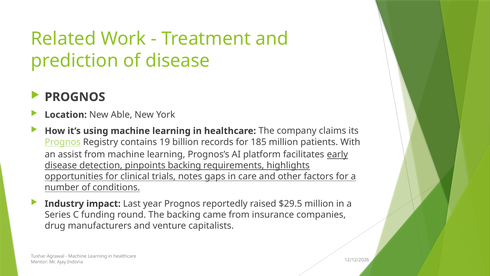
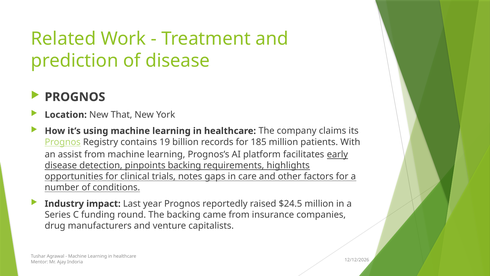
Able: Able -> That (122, 115)
$29.5: $29.5 -> $24.5 (290, 204)
